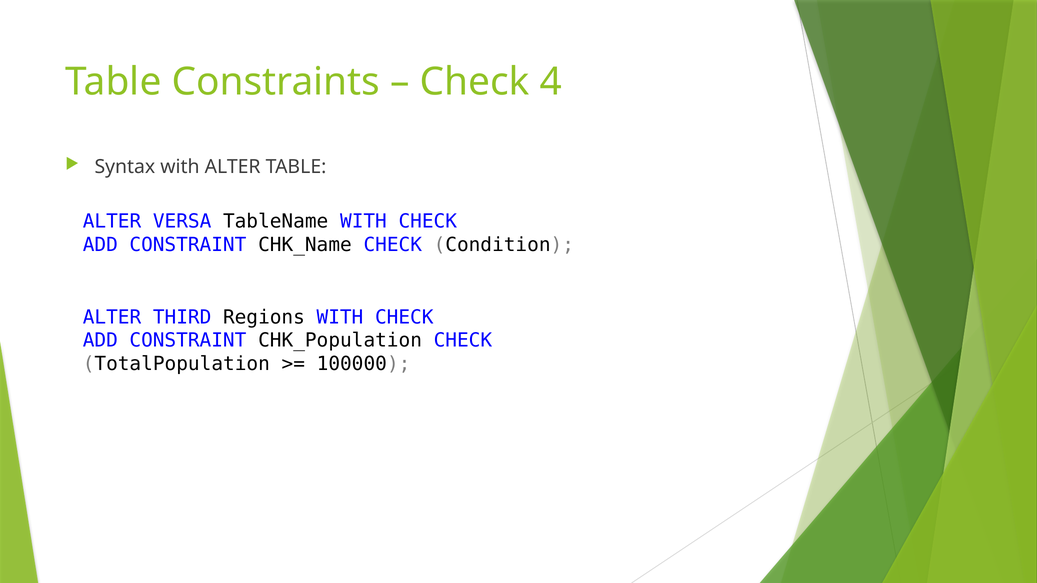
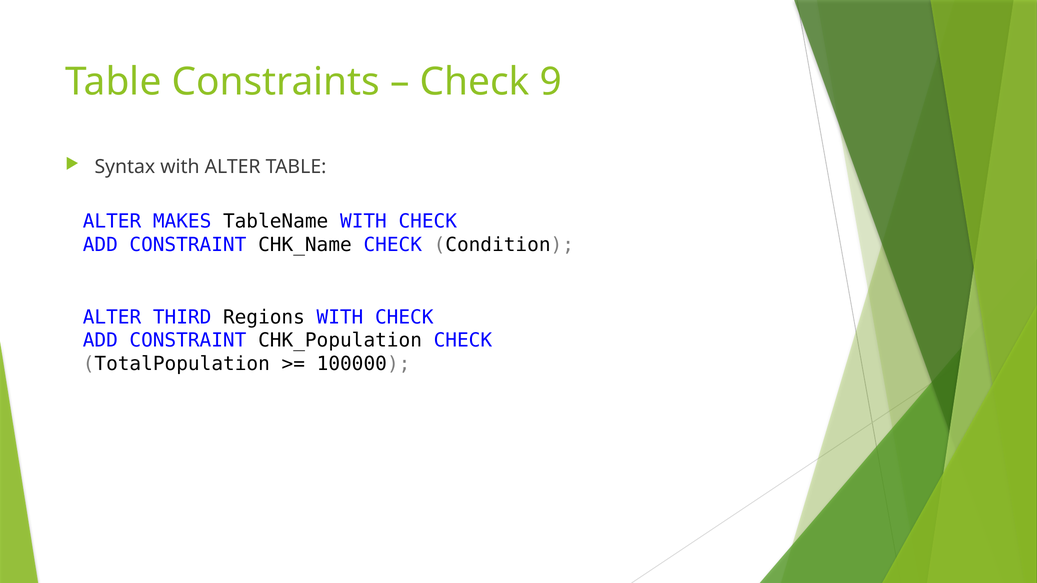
4: 4 -> 9 (551, 82)
VERSA: VERSA -> MAKES (182, 222)
